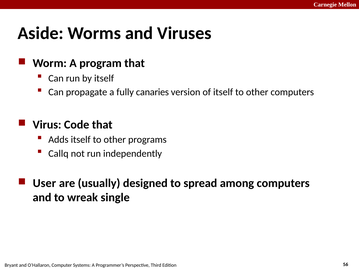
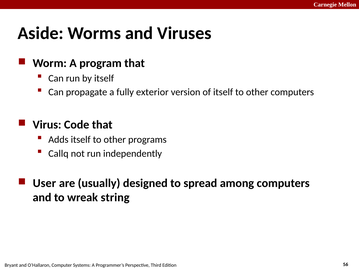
canaries: canaries -> exterior (152, 92)
single: single -> string (115, 198)
